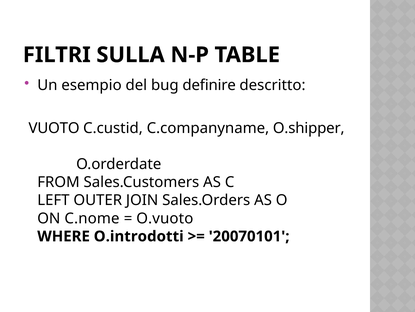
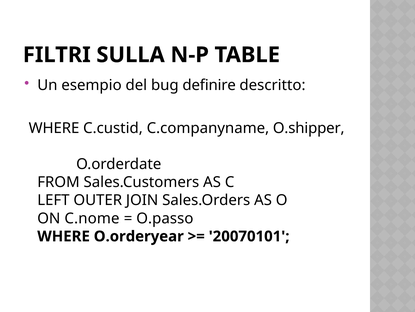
VUOTO: VUOTO -> WHERE (54, 128)
O.vuoto: O.vuoto -> O.passo (165, 218)
O.introdotti: O.introdotti -> O.orderyear (139, 236)
